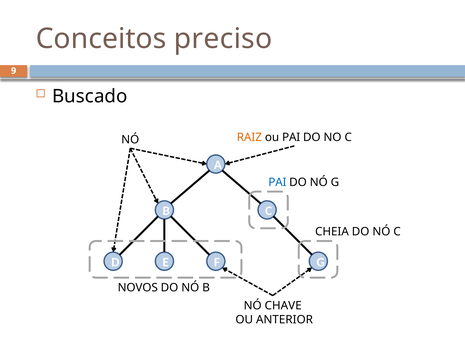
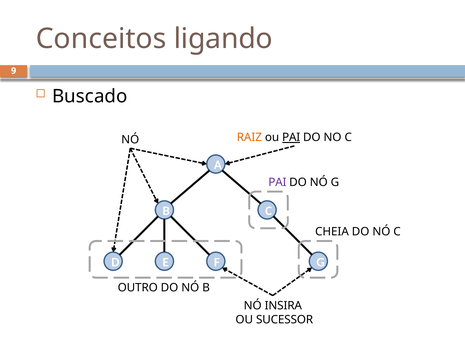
preciso: preciso -> ligando (223, 39)
PAI underline: none -> present (291, 137)
PAI colour: blue -> purple (277, 182)
NOVOS: NOVOS -> OUTRO (138, 288)
CHAVE: CHAVE -> INSIRA (283, 305)
ANTERIOR: ANTERIOR -> SUCESSOR (285, 319)
